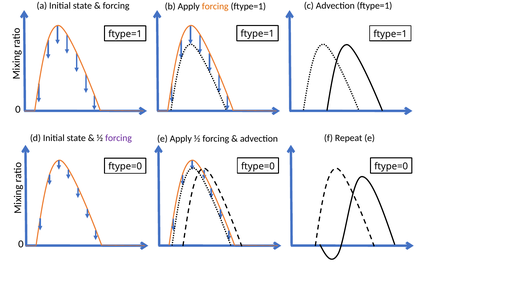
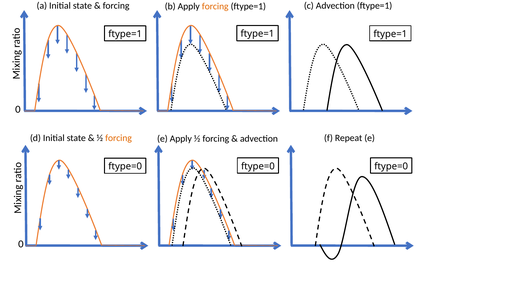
forcing colour: purple -> orange (118, 138)
